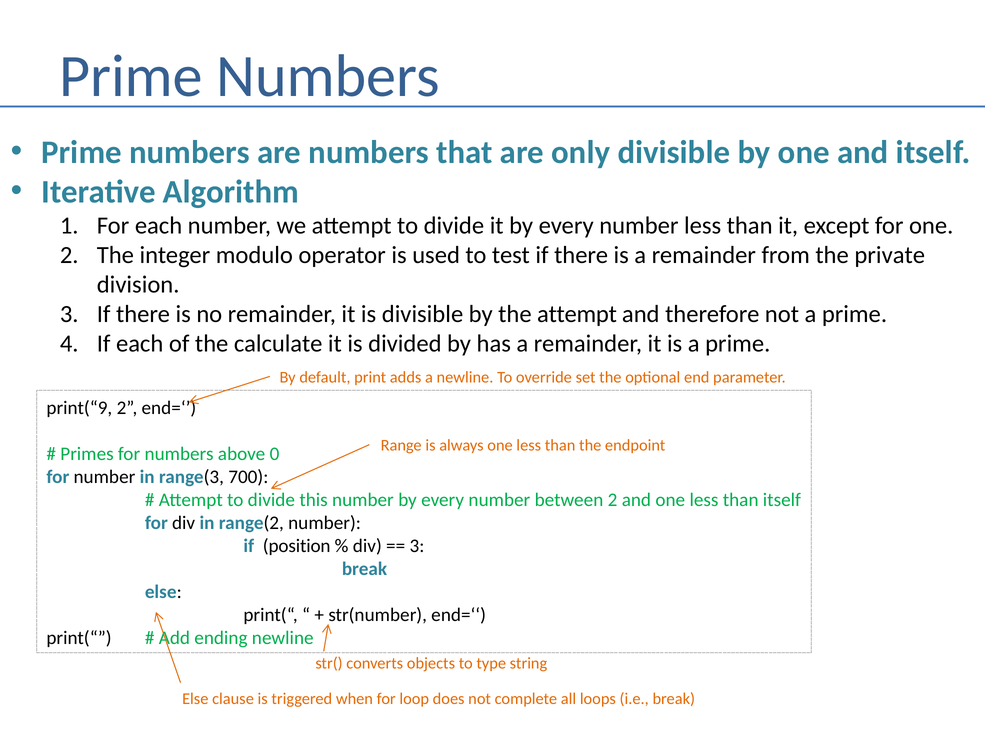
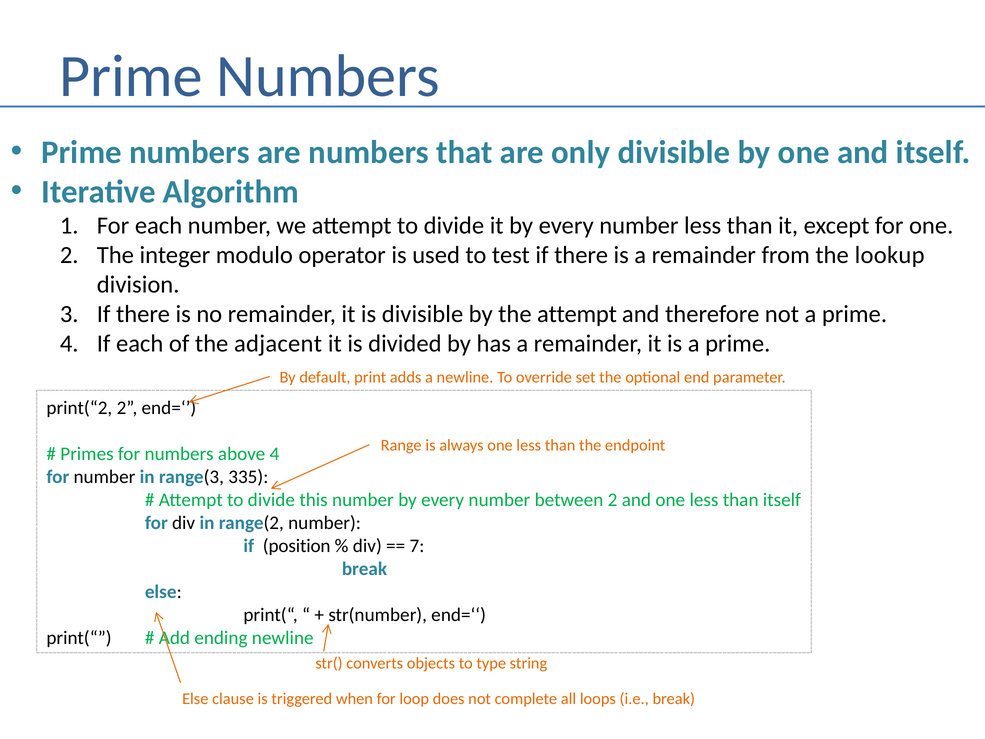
private: private -> lookup (890, 255)
calculate: calculate -> adjacent (278, 344)
print(“9: print(“9 -> print(“2 (79, 408)
above 0: 0 -> 4 (275, 454)
700: 700 -> 335 (248, 477)
3: 3 -> 7 (417, 546)
